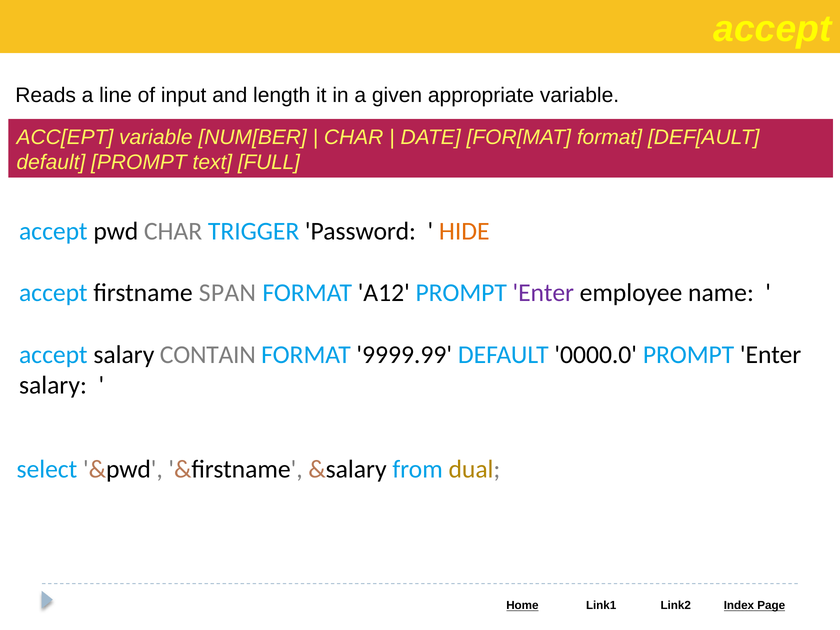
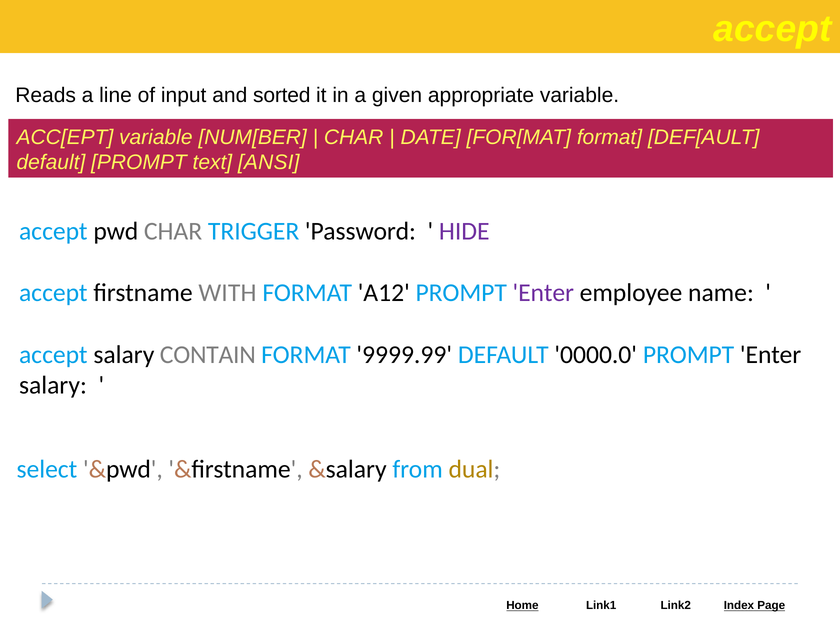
length: length -> sorted (282, 95)
FULL: FULL -> ANSI (269, 162)
HIDE colour: orange -> purple (464, 231)
SPAN: SPAN -> WITH (227, 293)
